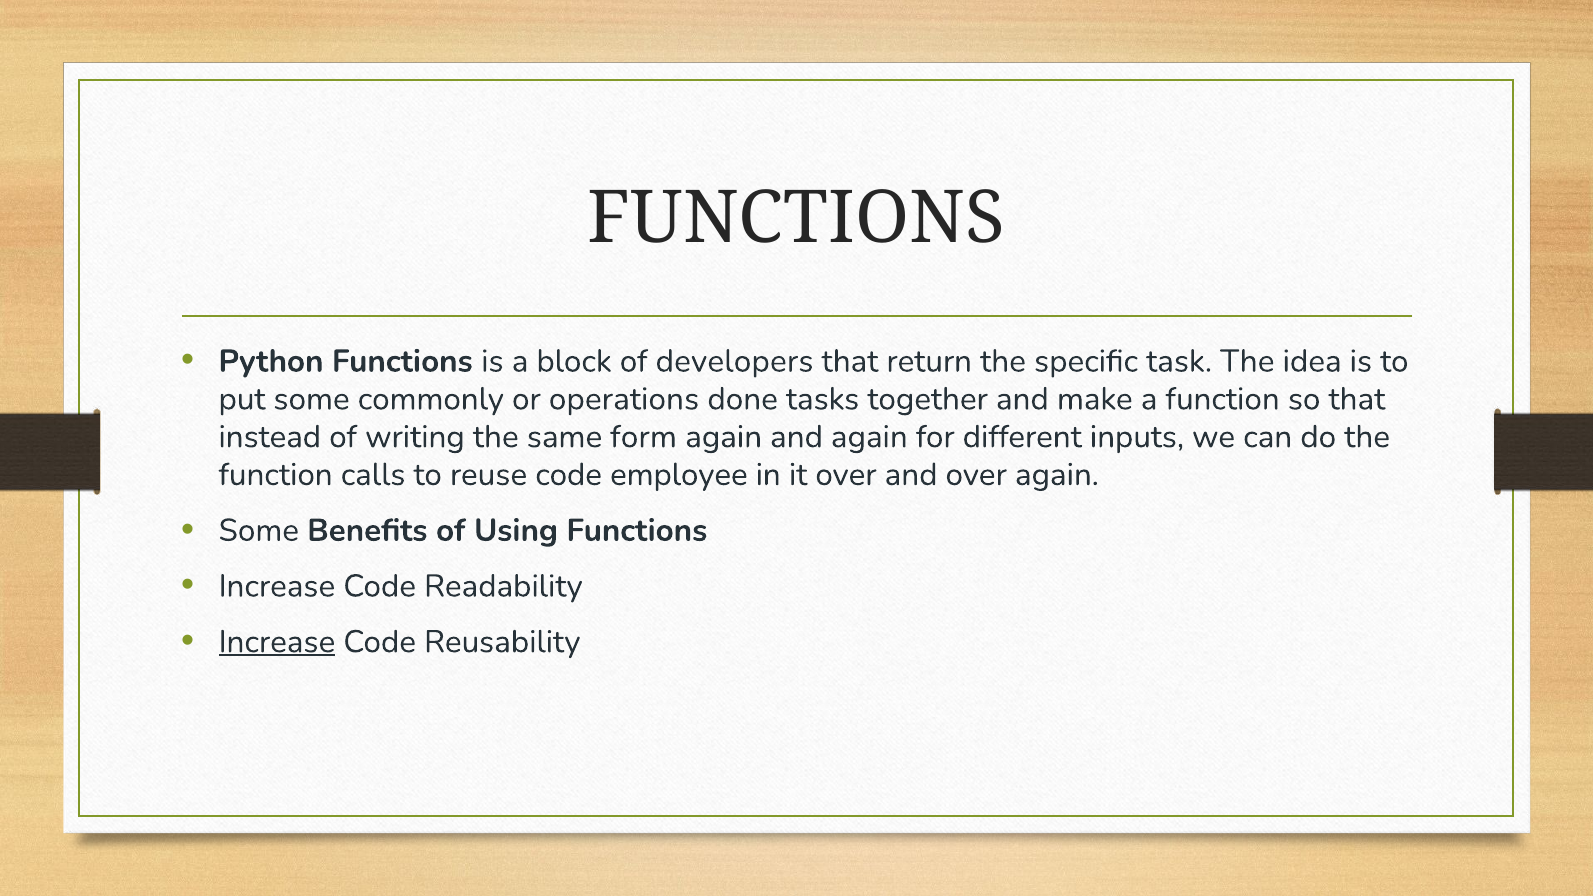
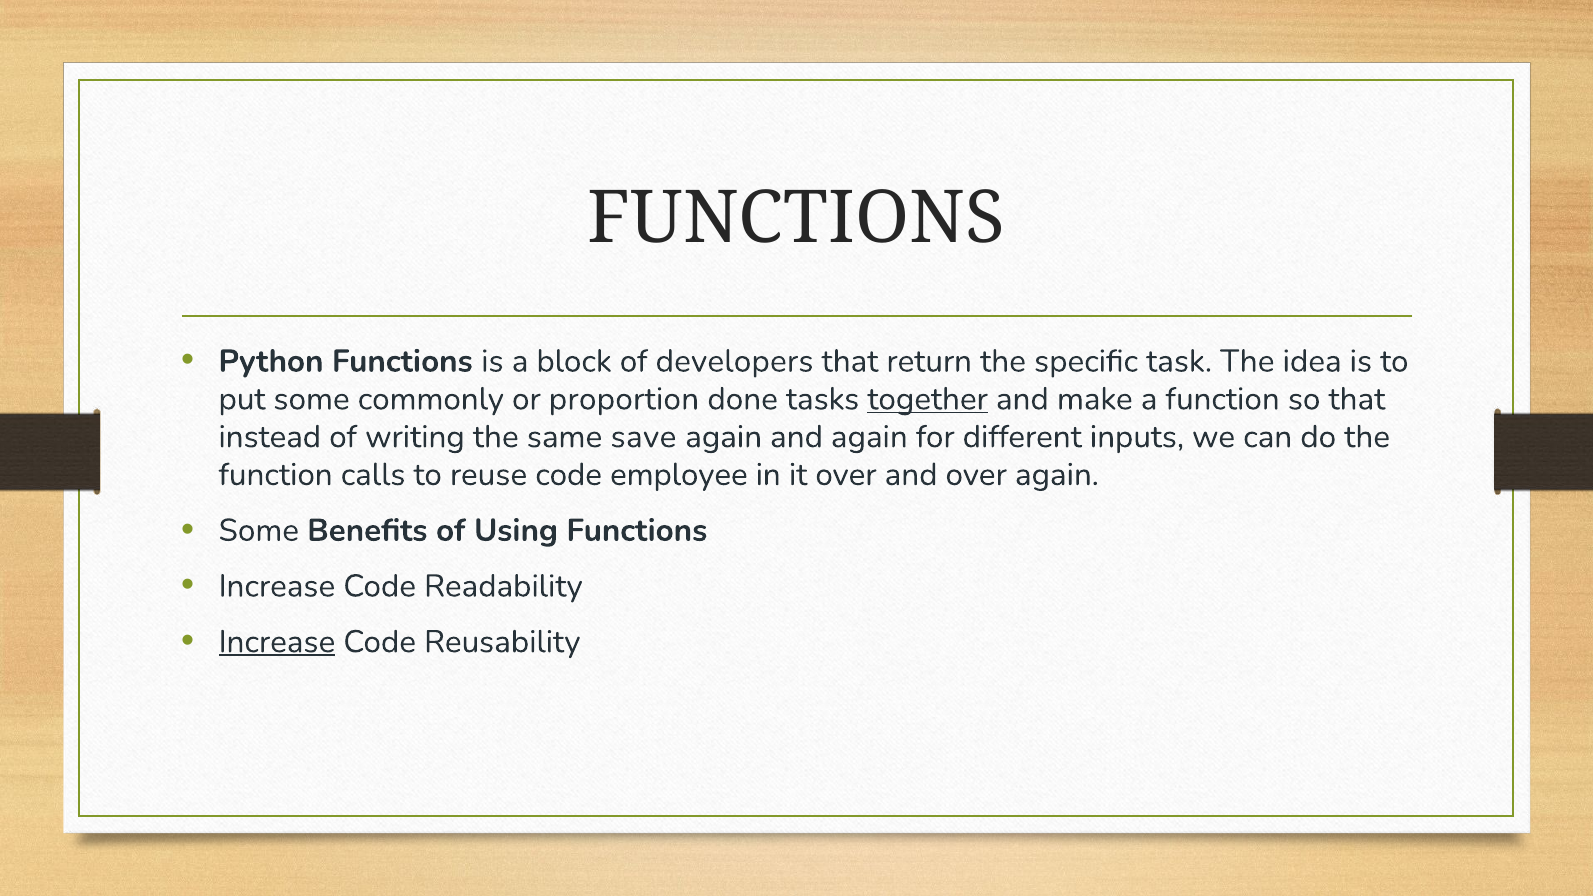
operations: operations -> proportion (624, 399)
together underline: none -> present (928, 399)
form: form -> save (643, 437)
